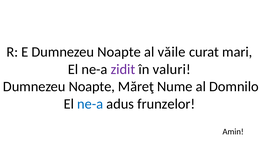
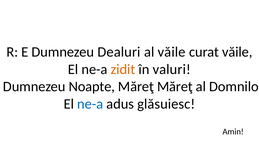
R E Dumnezeu Noapte: Noapte -> Dealuri (119, 52)
curat mari: mari -> văile (237, 52)
zidit colour: purple -> orange (123, 69)
Măreţ Nume: Nume -> Măreţ (175, 86)
frunzelor: frunzelor -> glăsuiesc (166, 104)
